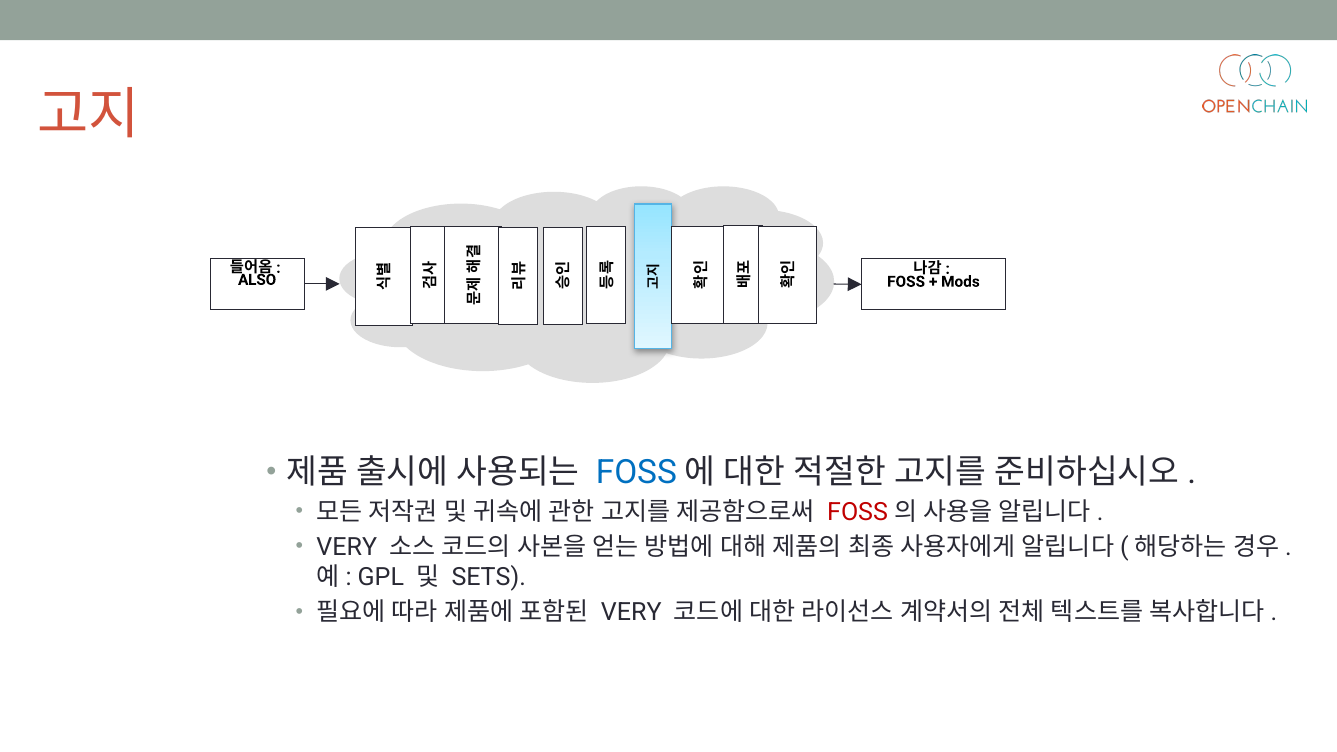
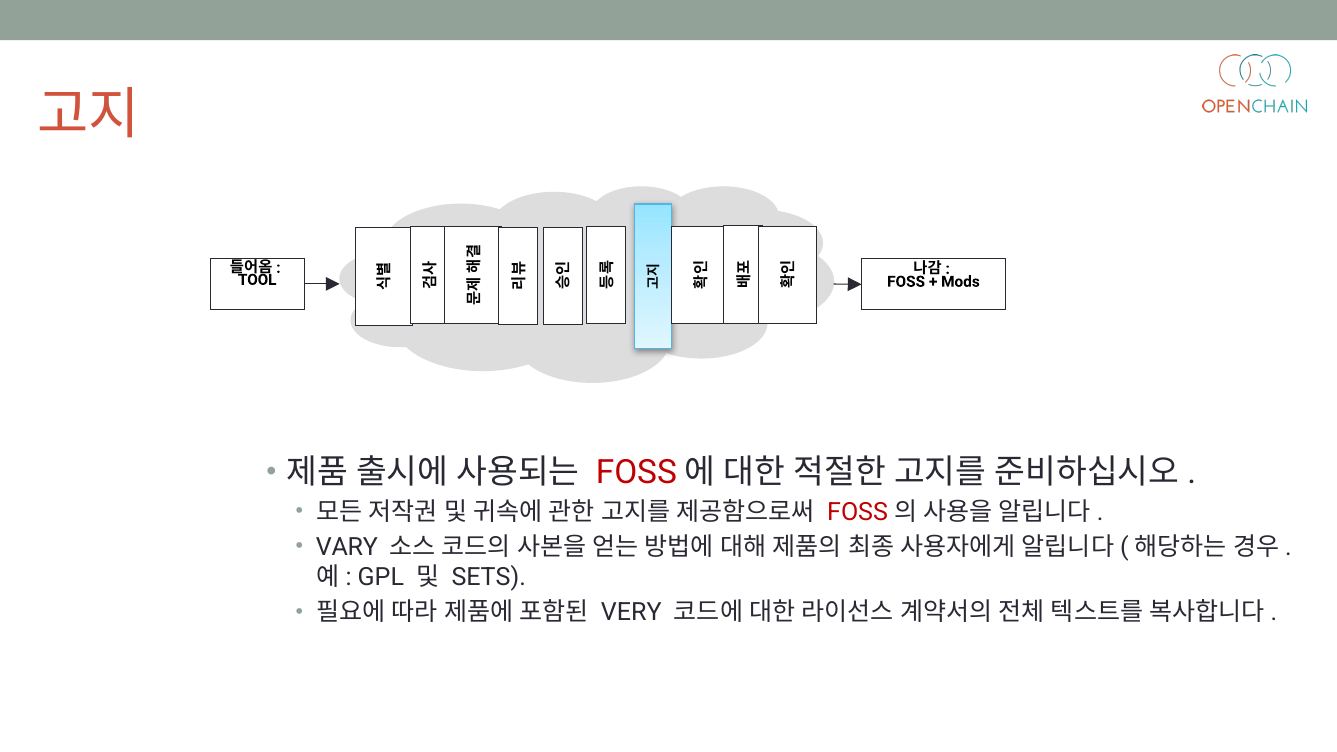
ALSO: ALSO -> TOOL (257, 280)
FOSS colour: blue -> red (636, 473)
VERY: VERY -> VARY (347, 547)
